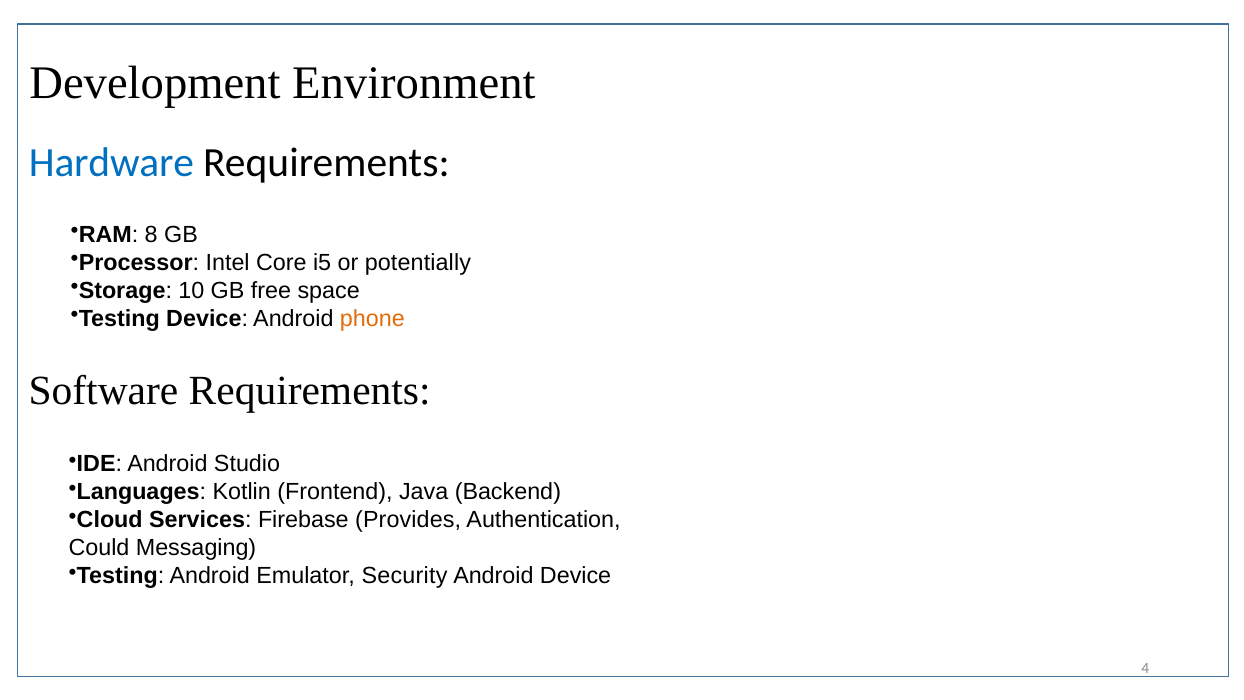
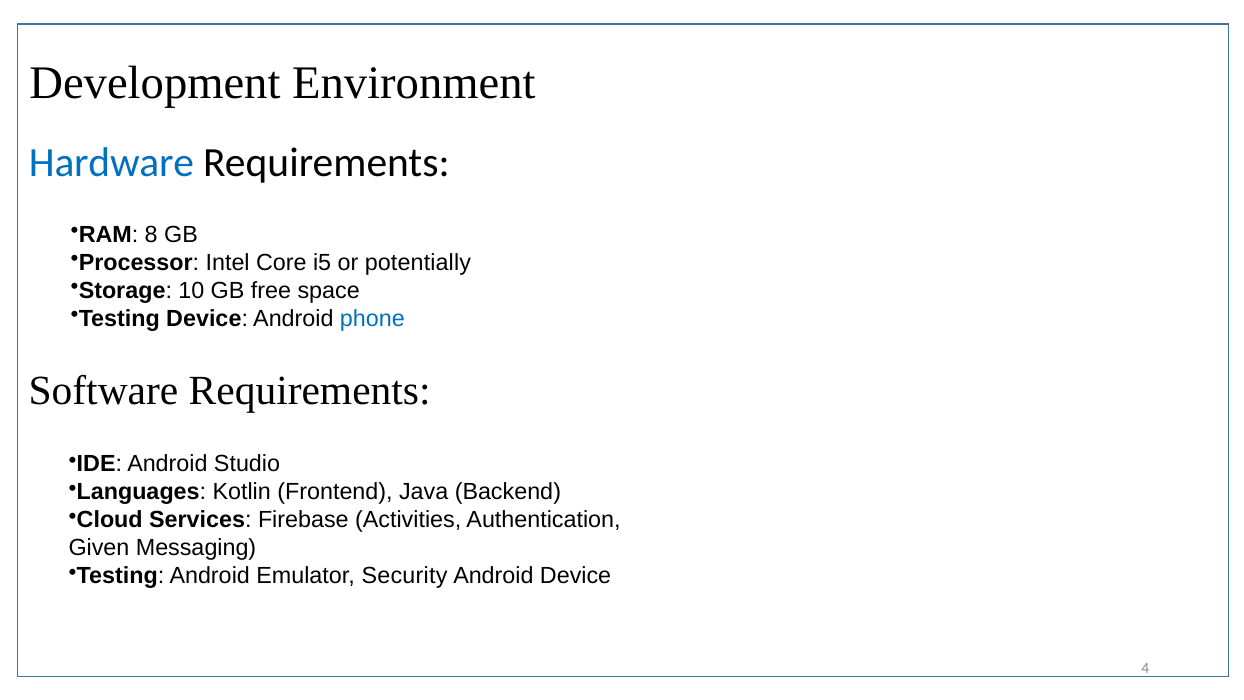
phone colour: orange -> blue (372, 319)
Provides: Provides -> Activities (408, 520)
Could: Could -> Given (99, 548)
